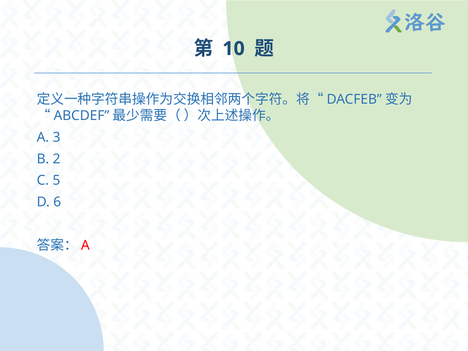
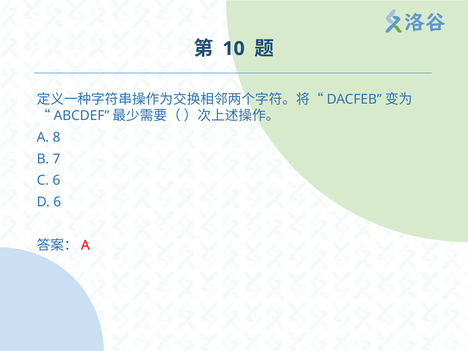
3: 3 -> 8 (57, 137)
2: 2 -> 7 (57, 159)
C 5: 5 -> 6 (56, 180)
